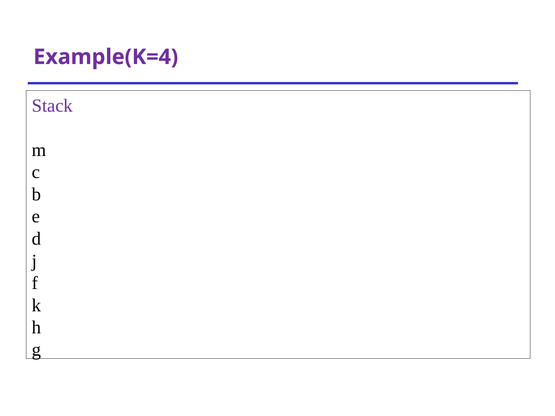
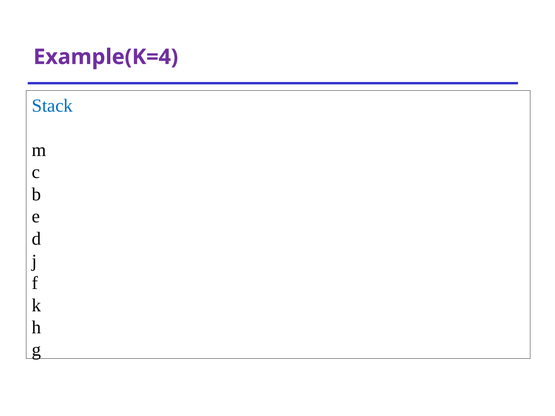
Stack colour: purple -> blue (52, 106)
